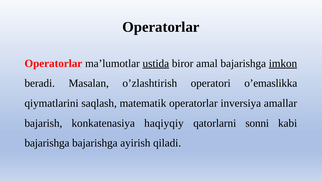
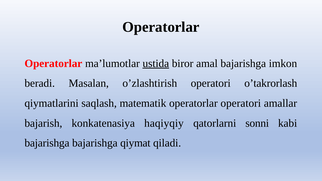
imkon underline: present -> none (283, 63)
o’emaslikka: o’emaslikka -> o’takrorlash (271, 83)
operatorlar inversiya: inversiya -> operatori (241, 103)
ayirish: ayirish -> qiymat (135, 143)
